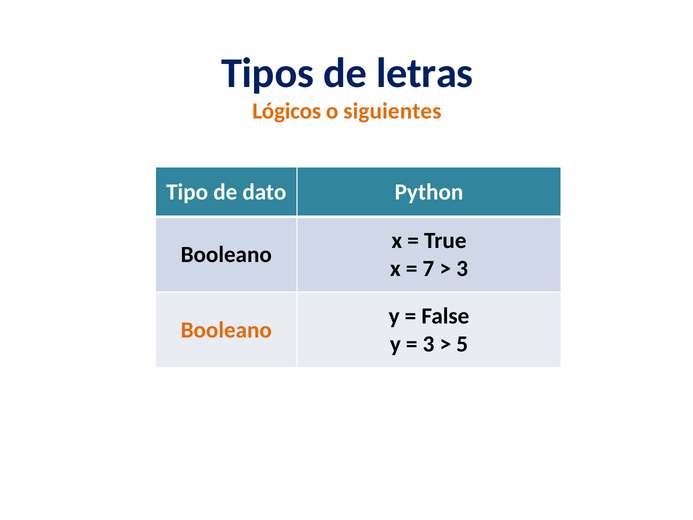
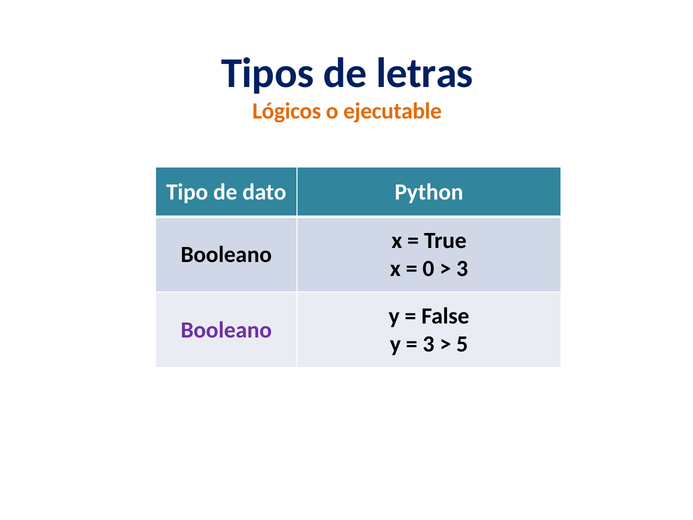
siguientes: siguientes -> ejecutable (393, 111)
7: 7 -> 0 (428, 269)
Booleano colour: orange -> purple (226, 330)
